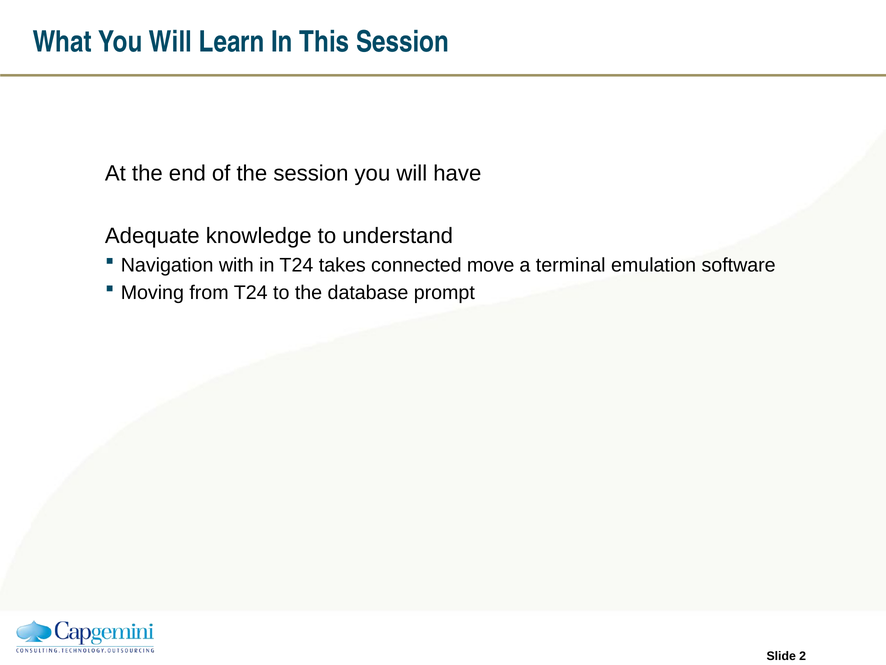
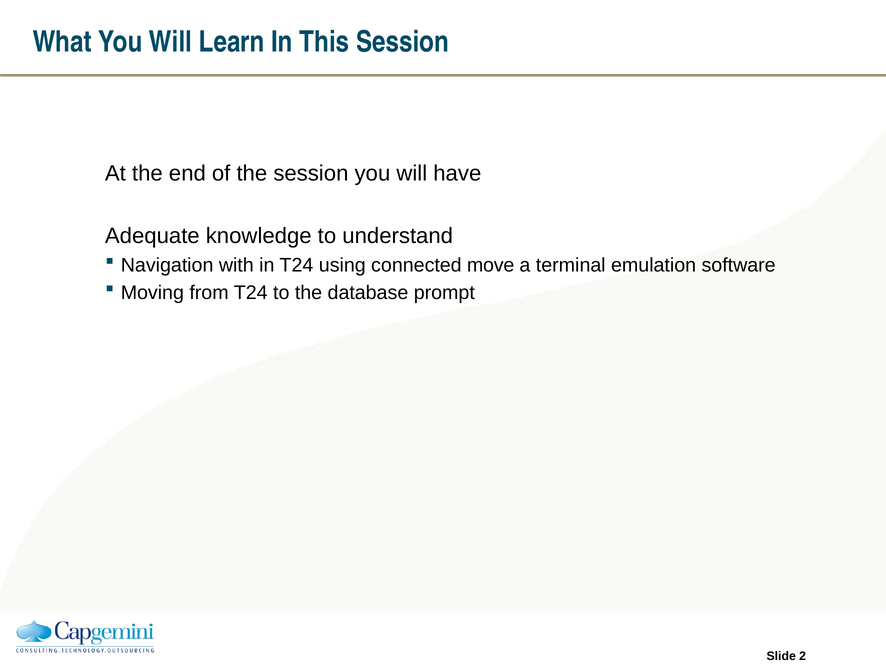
takes: takes -> using (342, 265)
